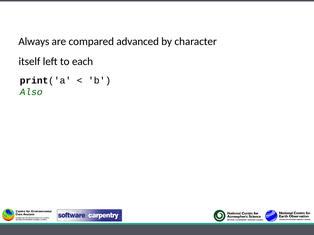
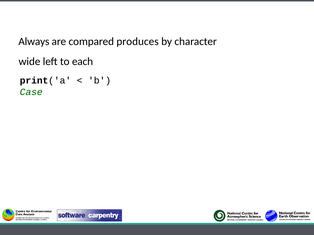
advanced: advanced -> produces (138, 42)
itself: itself -> wide (29, 62)
Also: Also -> Case (31, 92)
